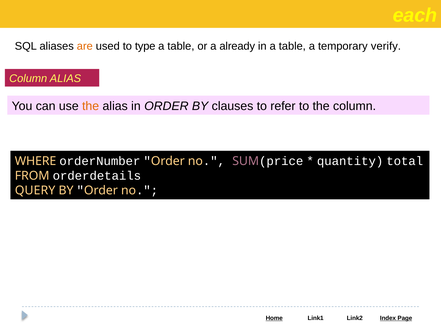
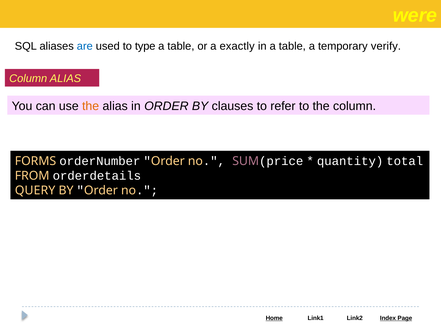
each: each -> were (415, 15)
are colour: orange -> blue (85, 46)
already: already -> exactly (237, 46)
WHERE: WHERE -> FORMS (36, 161)
